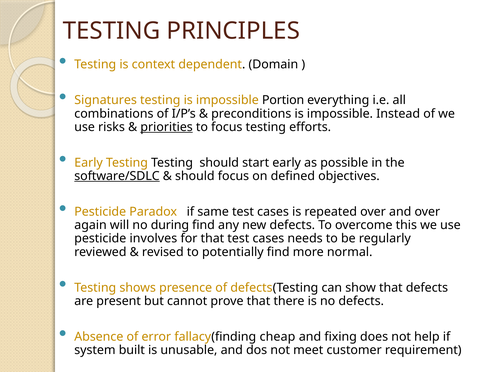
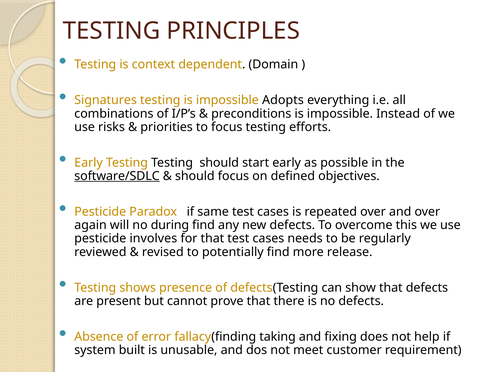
Portion: Portion -> Adopts (283, 100)
priorities underline: present -> none (167, 127)
normal: normal -> release (350, 252)
cheap: cheap -> taking (278, 337)
